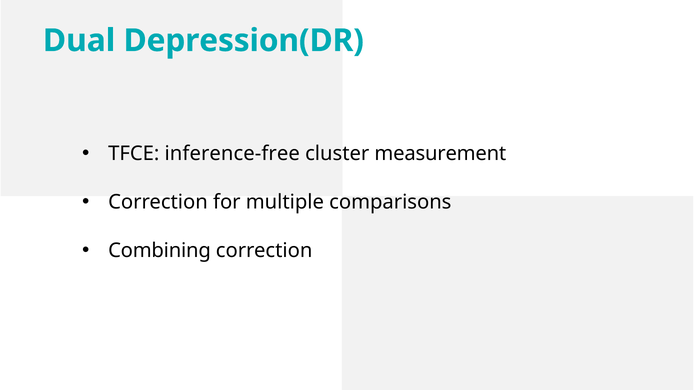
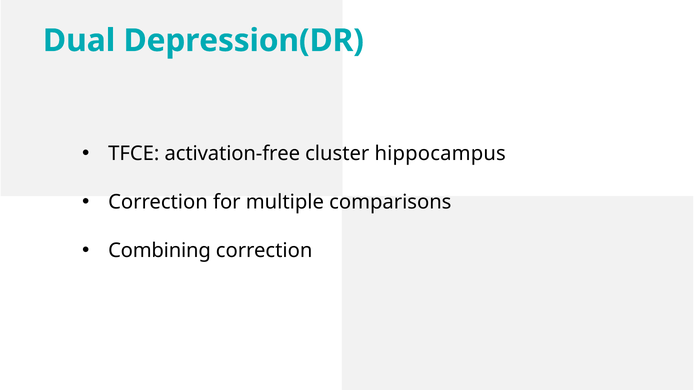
inference-free: inference-free -> activation-free (232, 154)
measurement: measurement -> hippocampus (440, 154)
